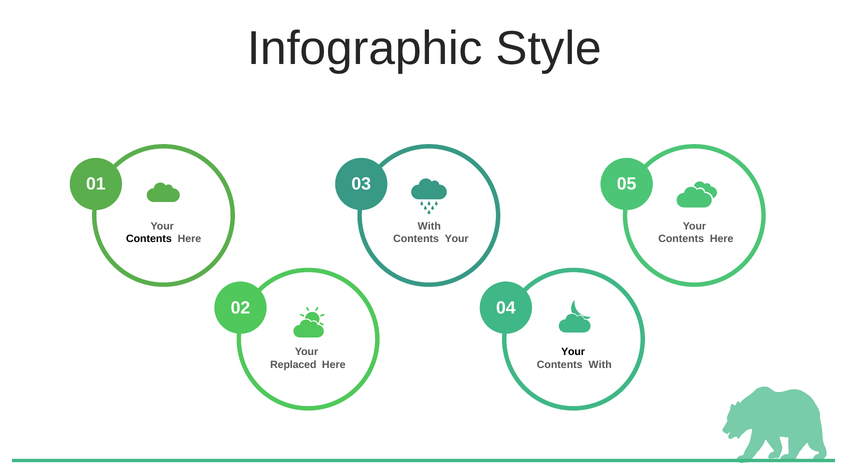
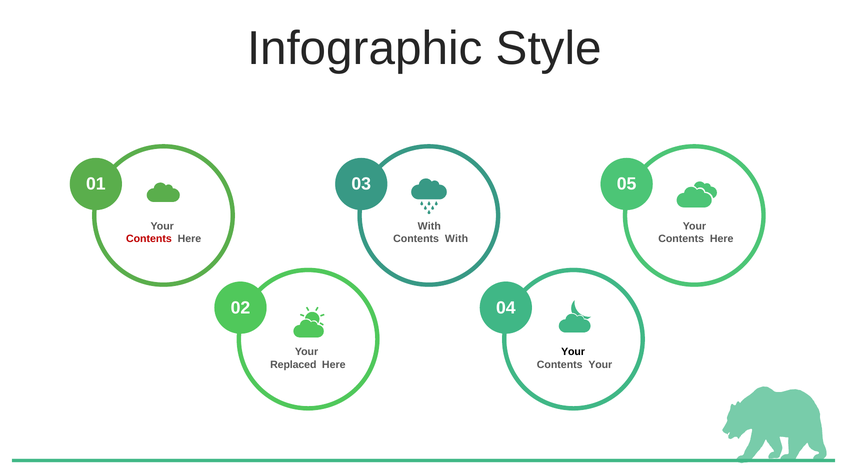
Contents colour: black -> red (149, 239)
Contents Your: Your -> With (457, 239)
Contents With: With -> Your (600, 365)
